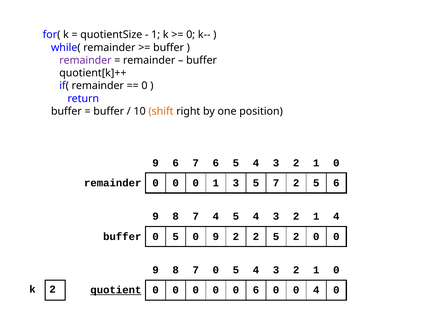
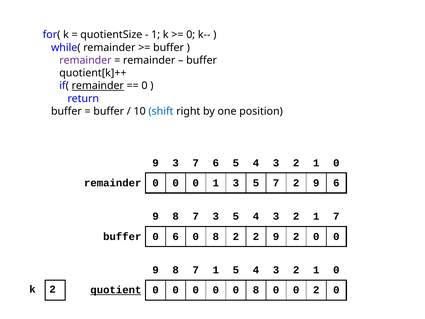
remainder underline: none -> present (98, 86)
shift colour: orange -> blue (161, 111)
9 6: 6 -> 3 (176, 163)
7 2 5: 5 -> 9 (316, 183)
7 4: 4 -> 3 (216, 216)
1 4: 4 -> 7 (336, 216)
buffer 0 5: 5 -> 6 (176, 236)
9: 9 -> 8 (216, 236)
2 2 5: 5 -> 9 (276, 236)
7 0: 0 -> 1 (216, 270)
0 0 6: 6 -> 8 (256, 290)
0 4: 4 -> 2 (316, 290)
